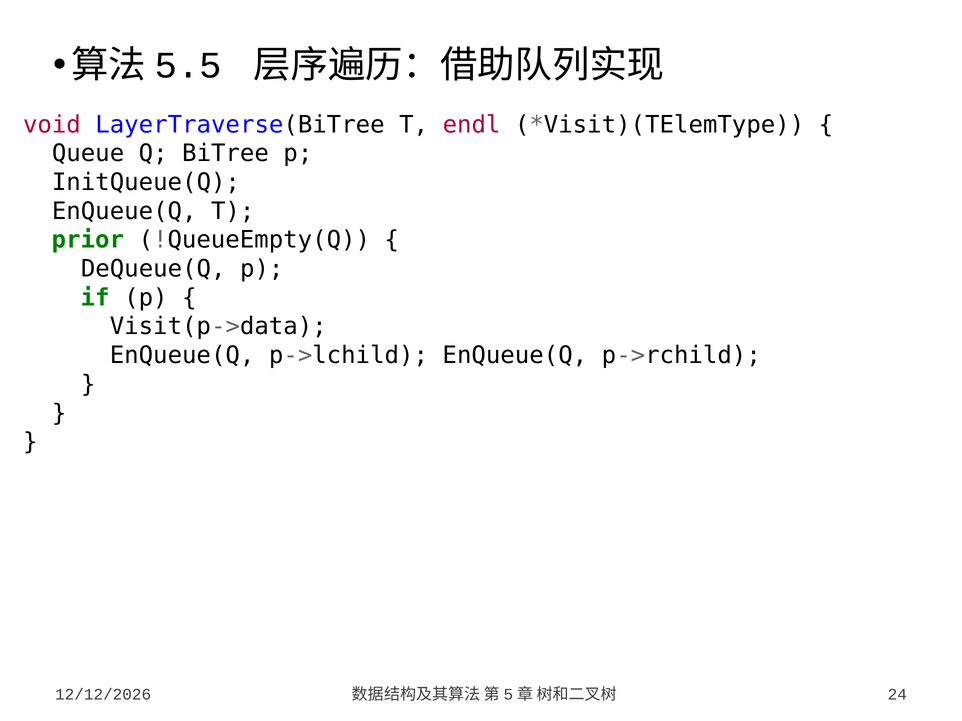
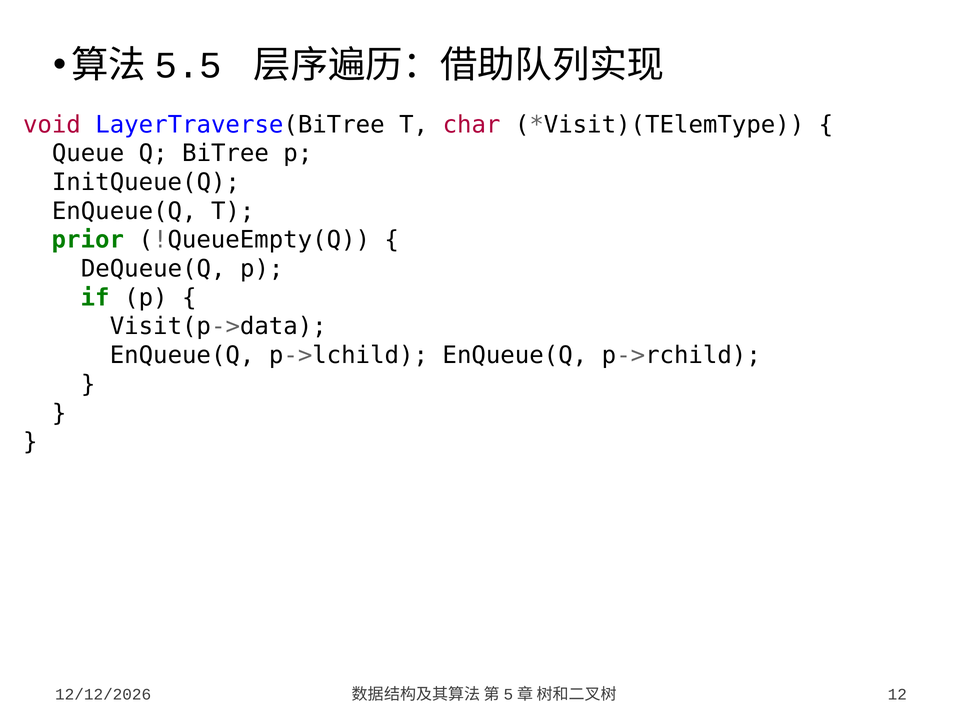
endl: endl -> char (472, 125)
24: 24 -> 12 (897, 695)
